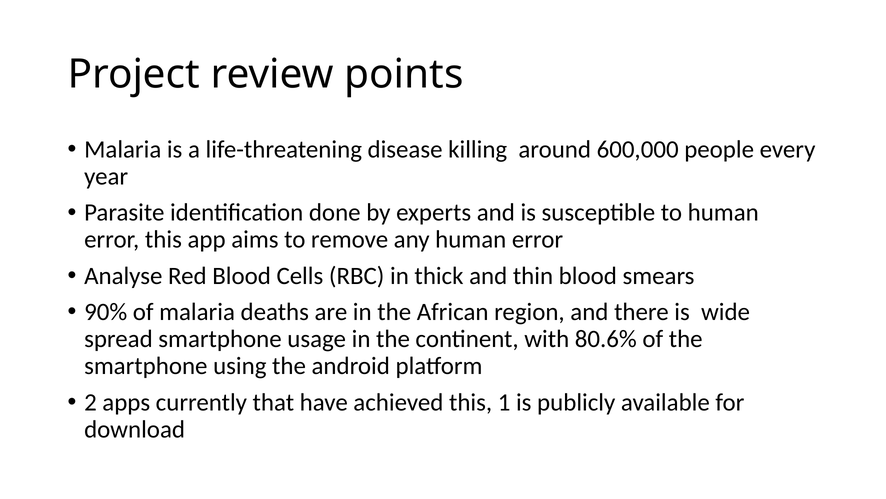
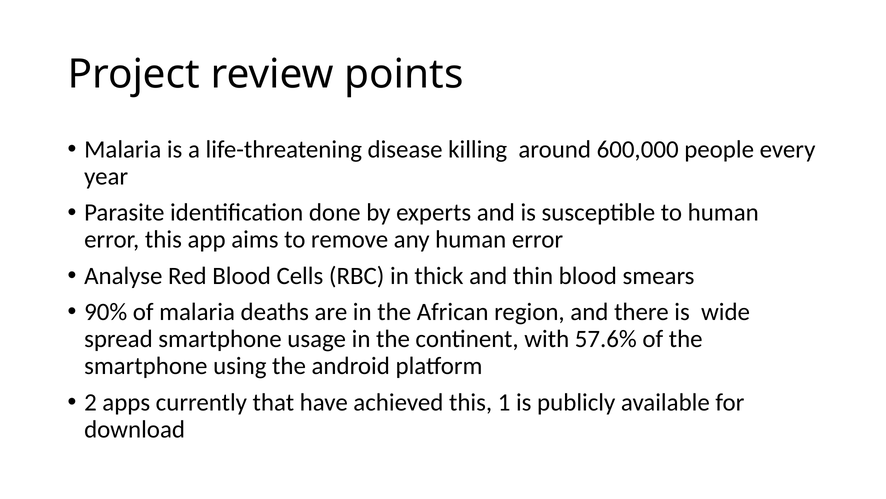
80.6%: 80.6% -> 57.6% (606, 339)
